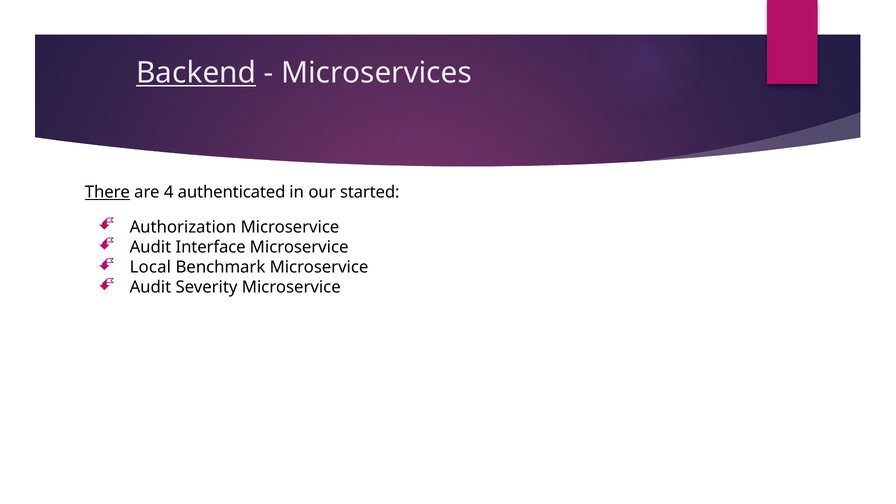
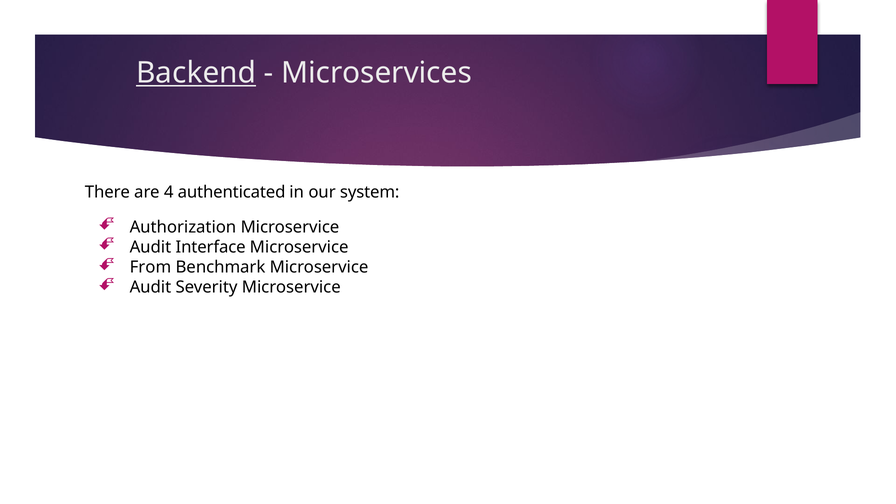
There underline: present -> none (107, 192)
started: started -> system (370, 192)
Local: Local -> From (150, 267)
